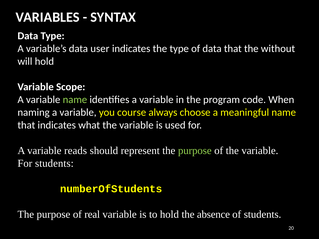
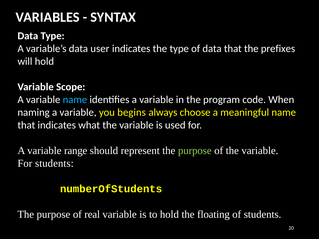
without: without -> prefixes (278, 49)
name colour: light green -> light blue (75, 100)
course: course -> begins (132, 113)
reads: reads -> range (76, 151)
absence: absence -> floating (213, 215)
